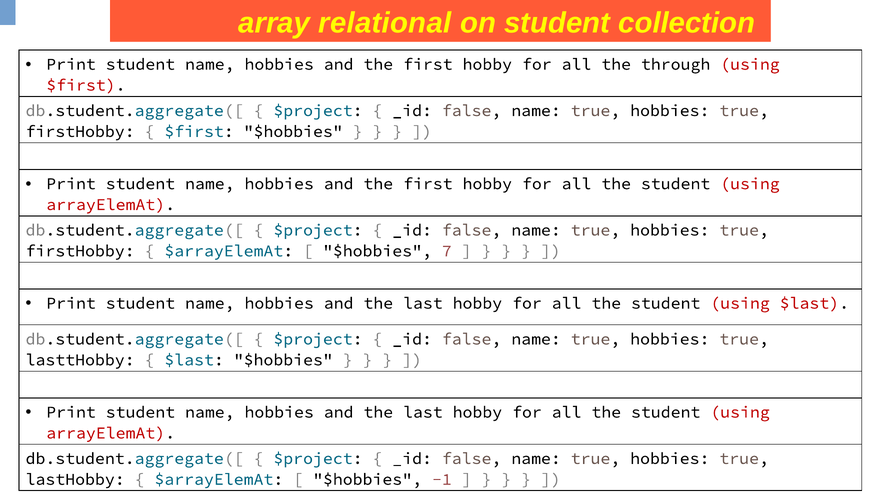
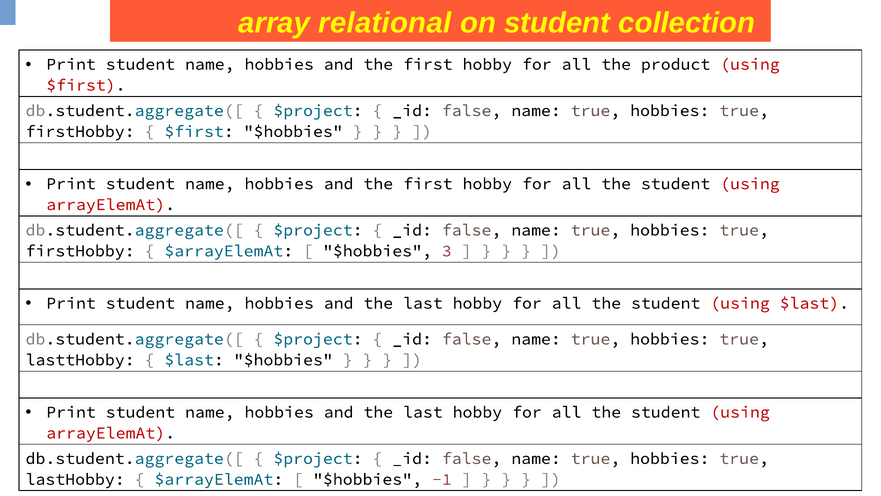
through: through -> product (676, 64)
7: 7 -> 3 (447, 251)
